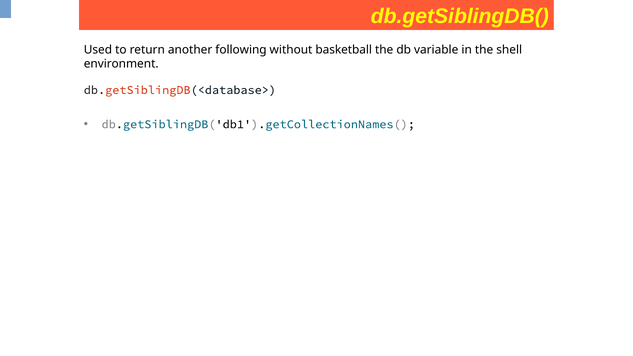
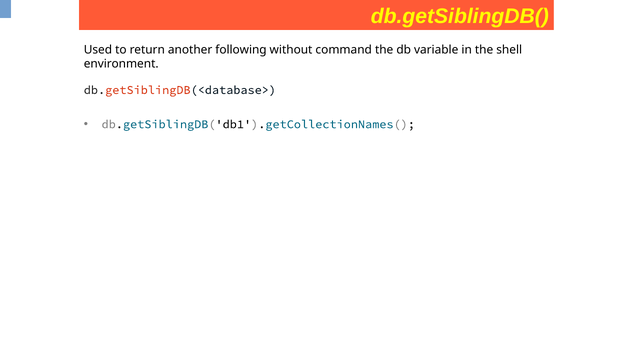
basketball: basketball -> command (344, 50)
